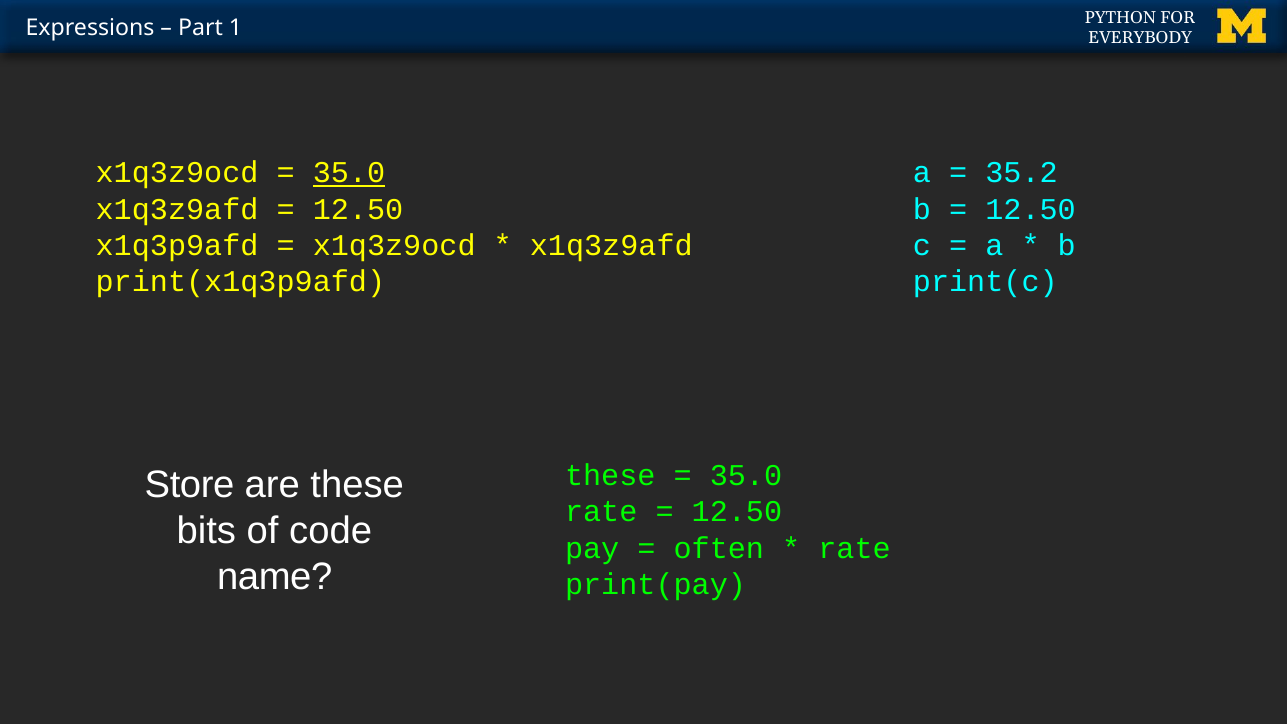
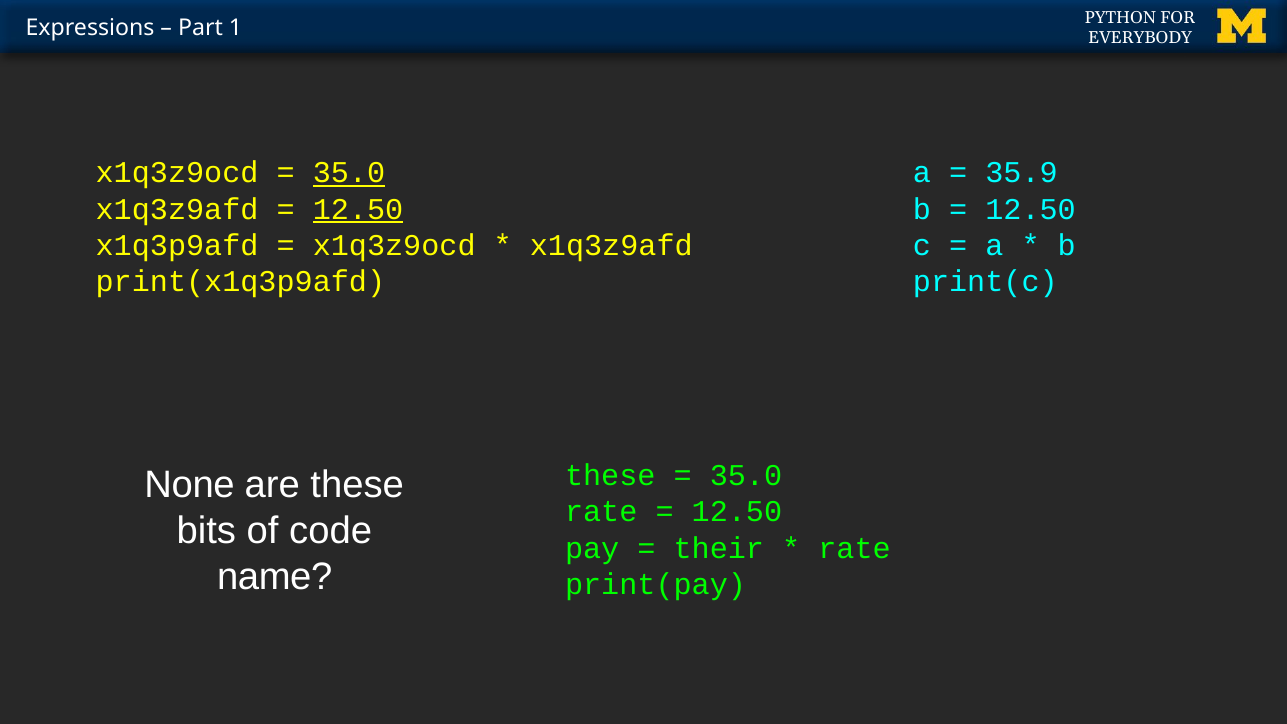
35.2: 35.2 -> 35.9 (1022, 173)
12.50 underline: none -> present (358, 209)
Store: Store -> None (190, 485)
often: often -> their (719, 548)
